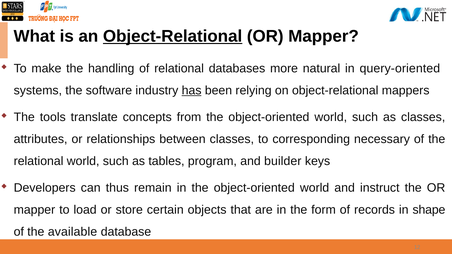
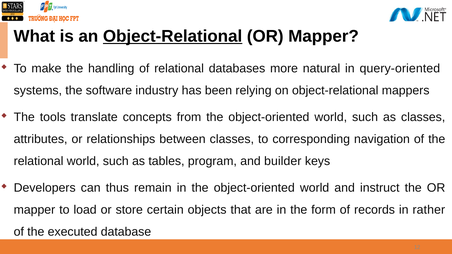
has underline: present -> none (192, 91)
necessary: necessary -> navigation (382, 139)
shape: shape -> rather (429, 210)
available: available -> executed (73, 232)
